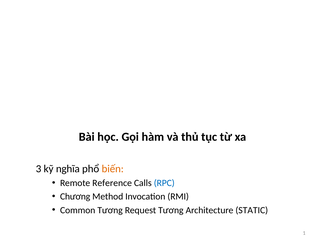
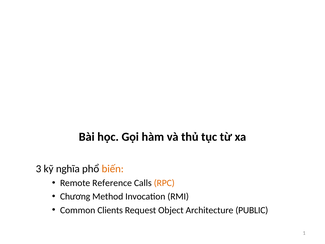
RPC colour: blue -> orange (164, 183)
Common Tương: Tương -> Clients (110, 210)
Request Tương: Tương -> Object (171, 210)
STATIC: STATIC -> PUBLIC (252, 210)
